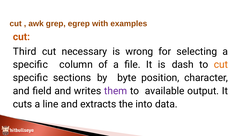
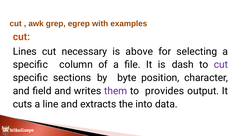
Third: Third -> Lines (25, 52)
wrong: wrong -> above (139, 52)
cut colour: orange -> purple (221, 65)
available: available -> provides (165, 91)
